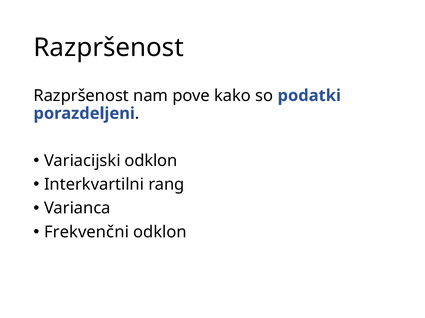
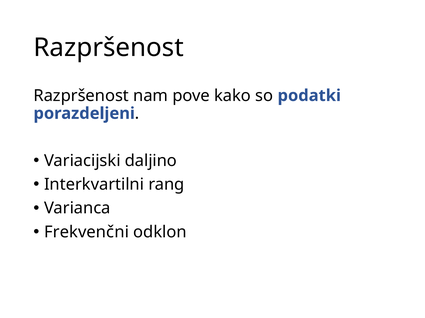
Variacijski odklon: odklon -> daljino (151, 161)
